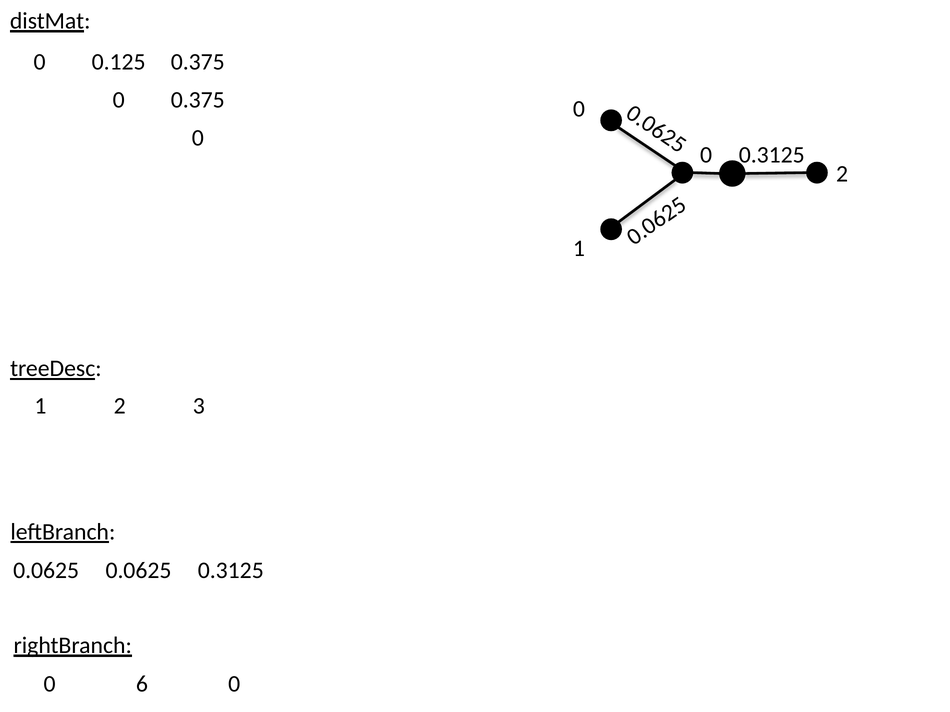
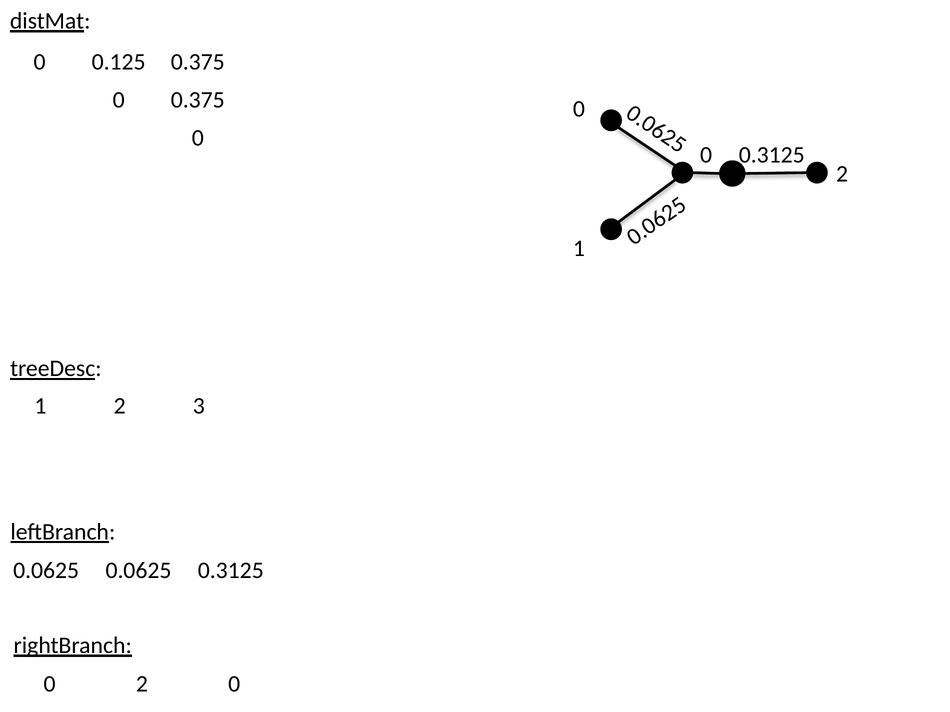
6: 6 -> 2 (142, 685)
